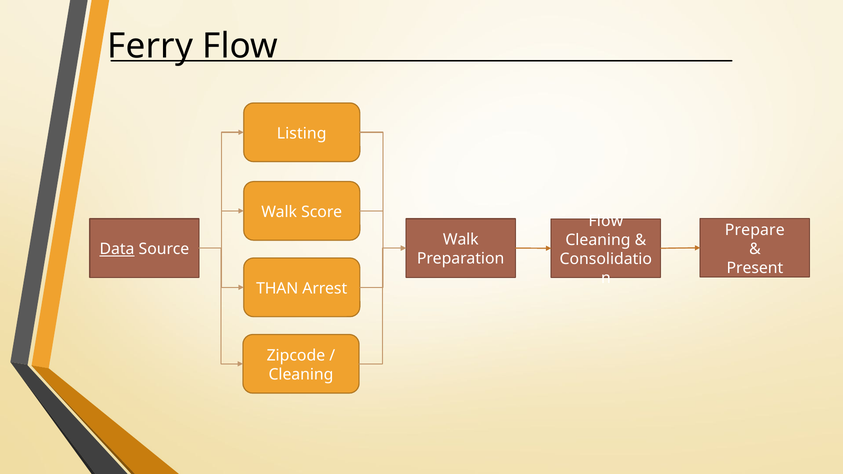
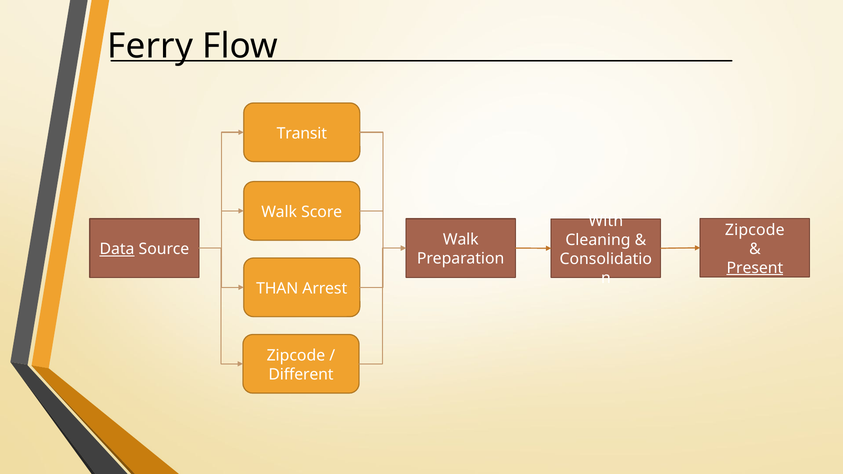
Listing: Listing -> Transit (302, 133)
Flow: Flow -> With (606, 221)
Prepare: Prepare -> Zipcode (755, 230)
Present underline: none -> present (755, 268)
Cleaning: Cleaning -> Different (301, 375)
